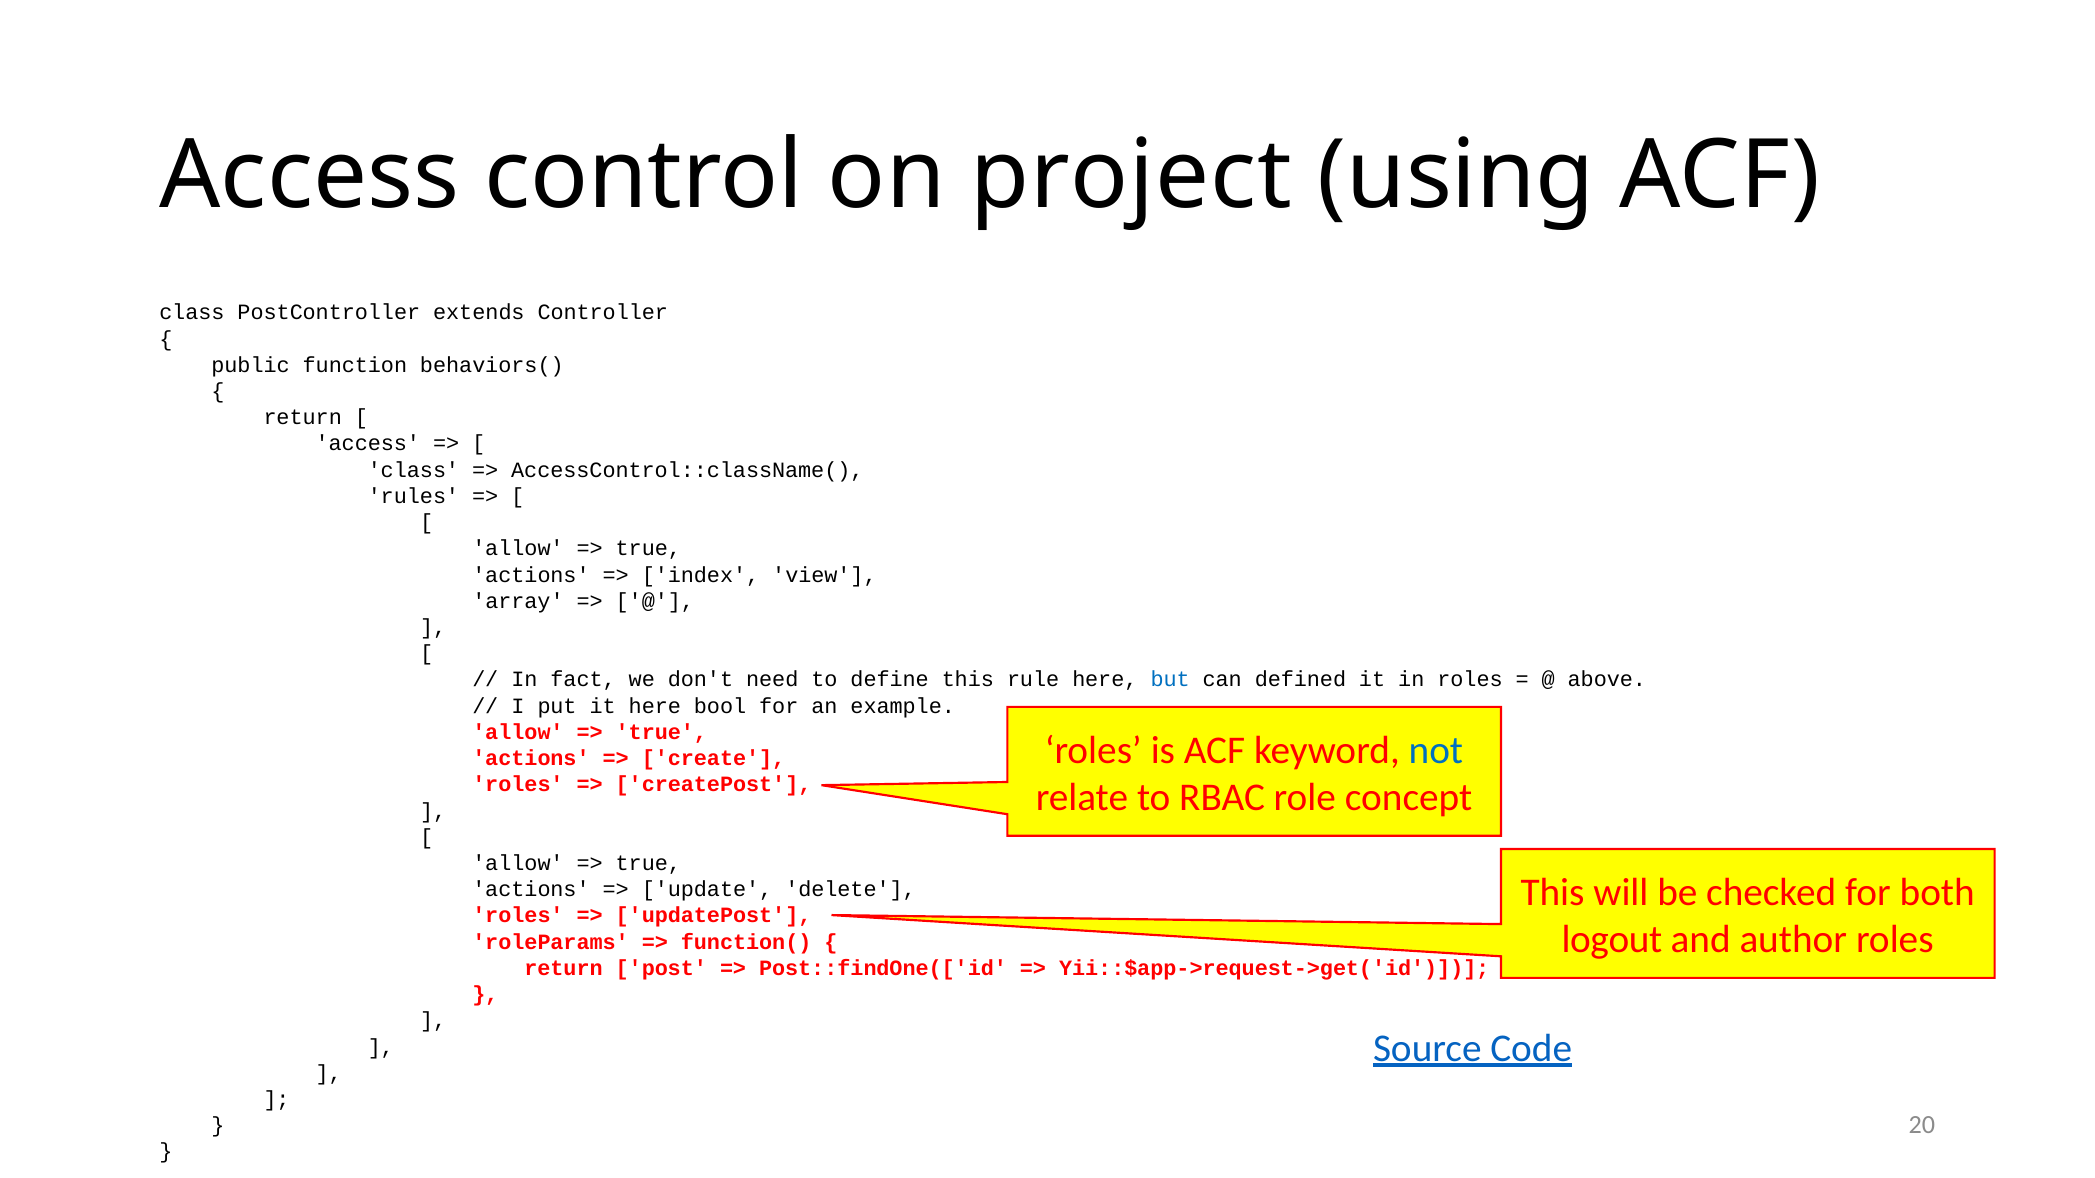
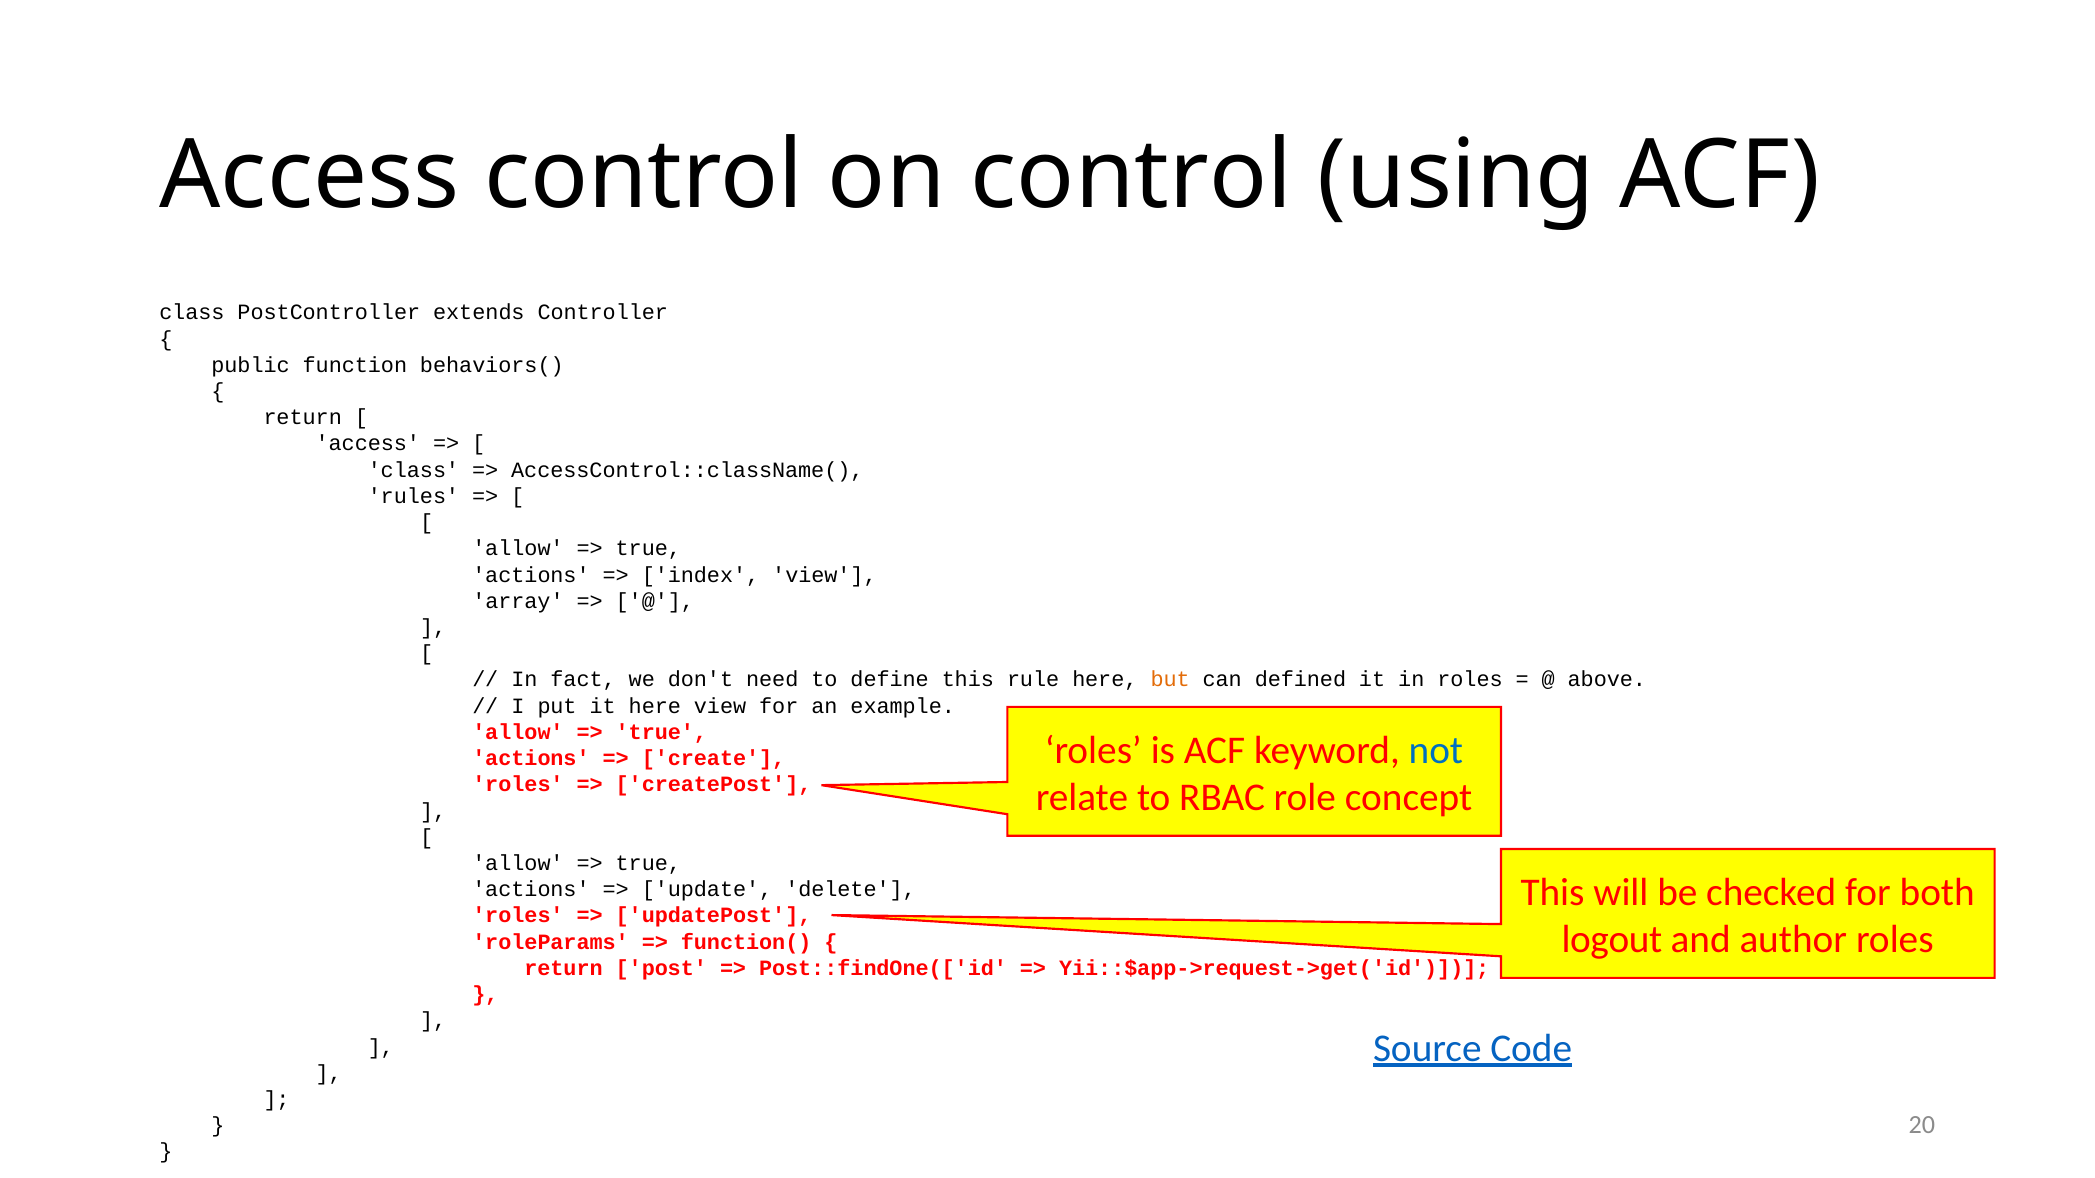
on project: project -> control (1131, 176)
but colour: blue -> orange (1170, 680)
here bool: bool -> view (720, 706)
